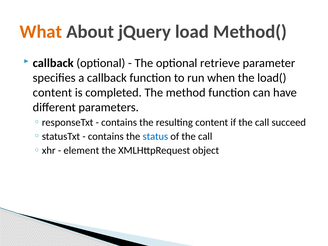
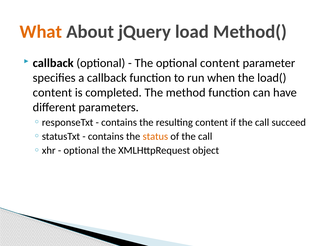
optional retrieve: retrieve -> content (220, 63)
status colour: blue -> orange (155, 136)
element: element -> optional (81, 151)
